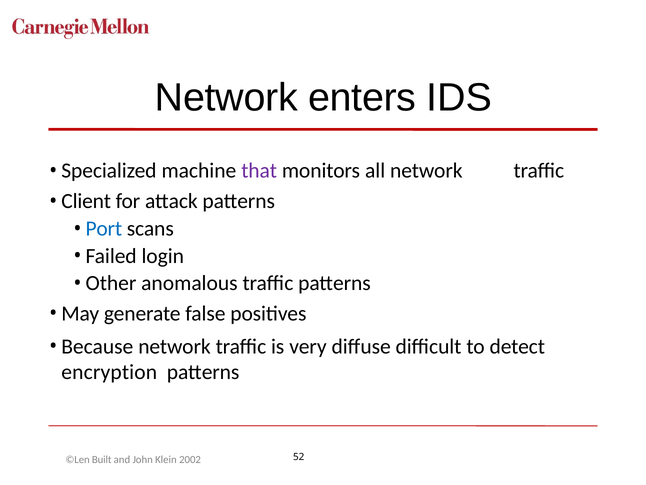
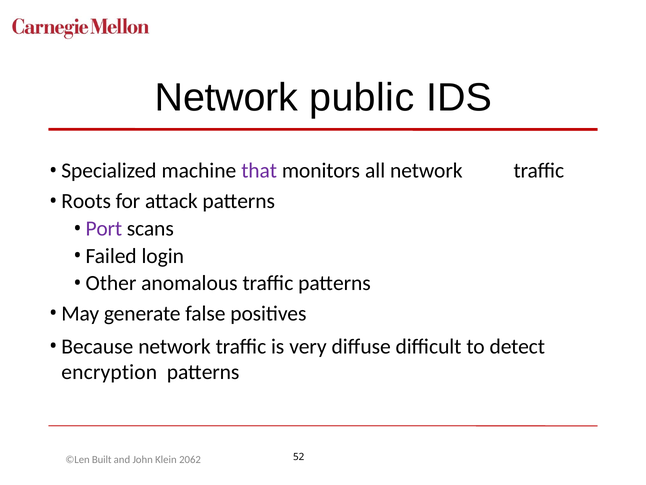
enters: enters -> public (362, 97)
Client: Client -> Roots (86, 201)
Port colour: blue -> purple (104, 228)
2002: 2002 -> 2062 (190, 459)
